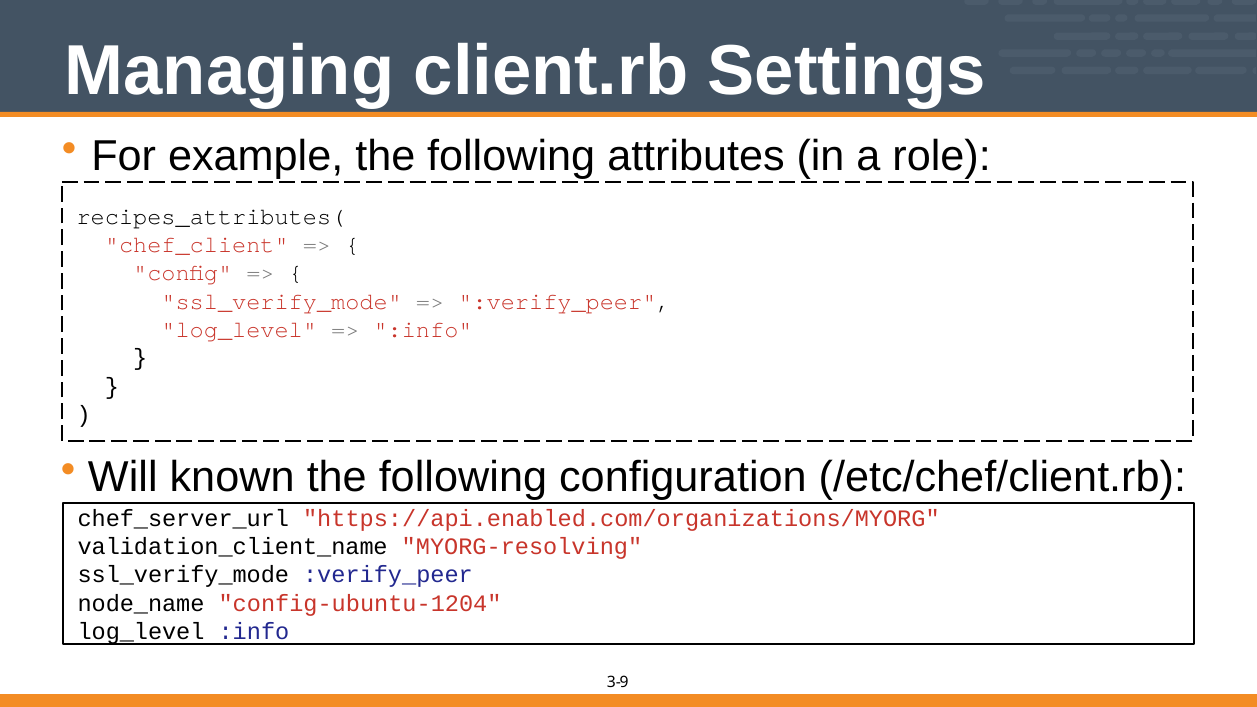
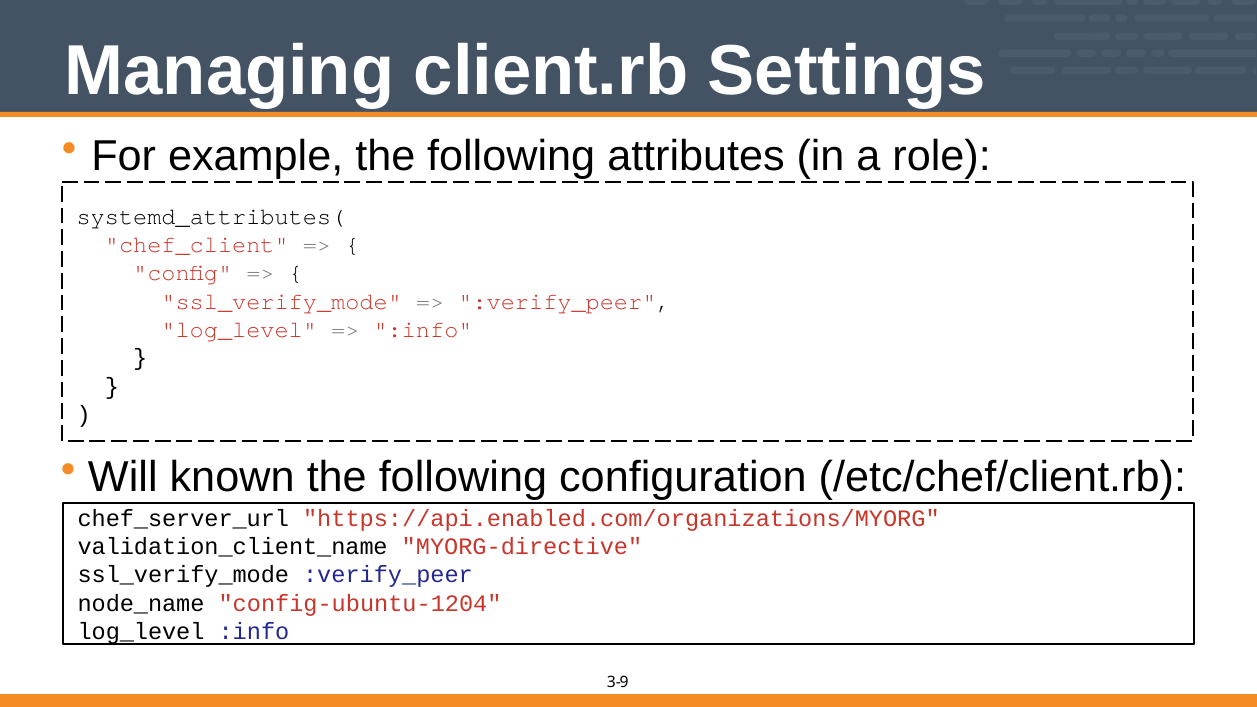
recipes_attributes(: recipes_attributes( -> systemd_attributes( (211, 217)
MYORG-resolving: MYORG-resolving -> MYORG-directive (522, 547)
